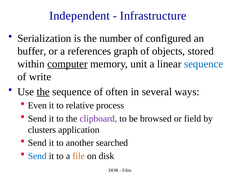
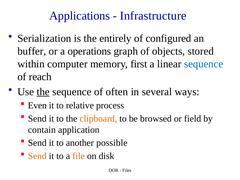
Independent: Independent -> Applications (80, 16)
number: number -> entirely (115, 38)
references: references -> operations (89, 51)
computer underline: present -> none (67, 64)
unit: unit -> first (139, 64)
write: write -> reach (40, 77)
clipboard colour: purple -> orange (98, 119)
clusters: clusters -> contain (42, 130)
searched: searched -> possible (112, 143)
Send colour: blue -> orange (37, 156)
